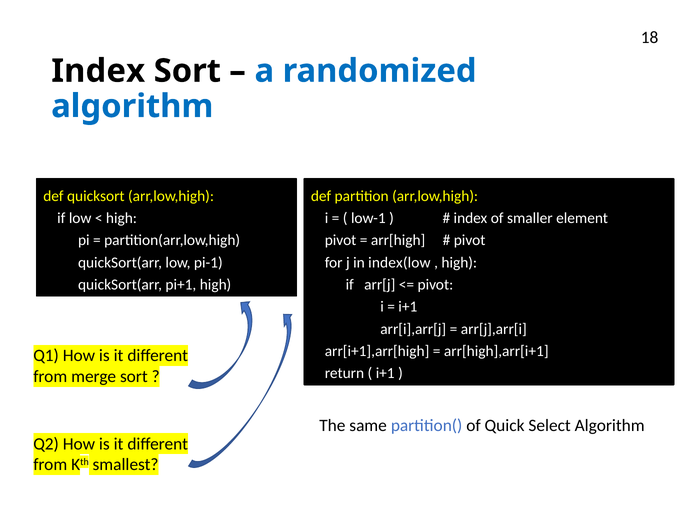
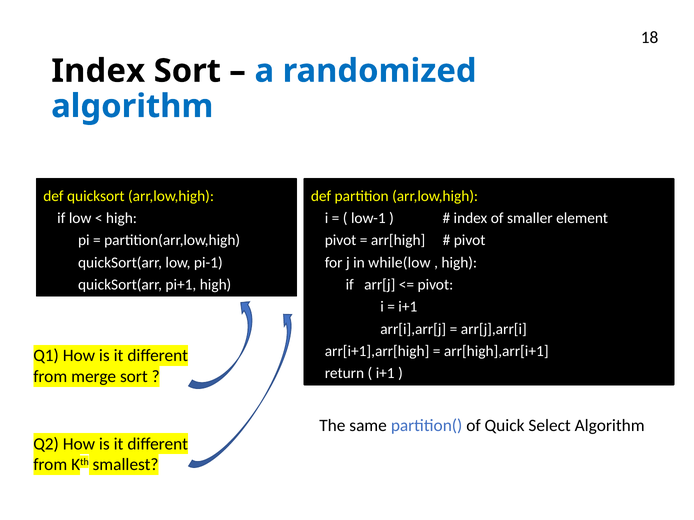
index(low: index(low -> while(low (399, 263)
